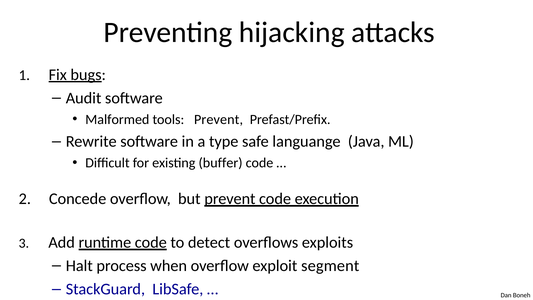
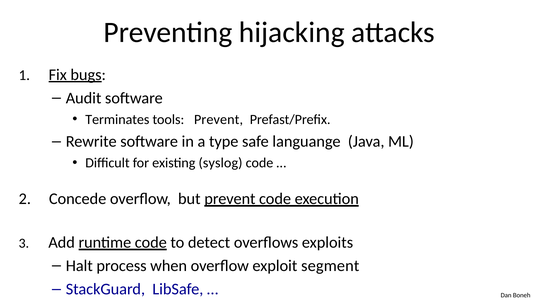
Malformed: Malformed -> Terminates (117, 119)
buffer: buffer -> syslog (221, 163)
